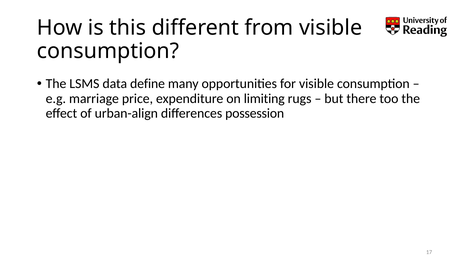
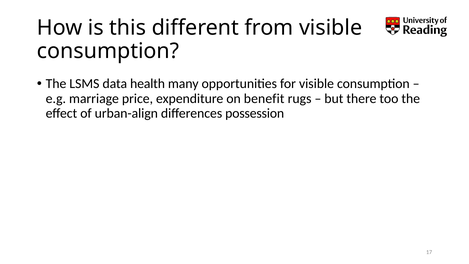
define: define -> health (148, 84)
limiting: limiting -> benefit (264, 98)
